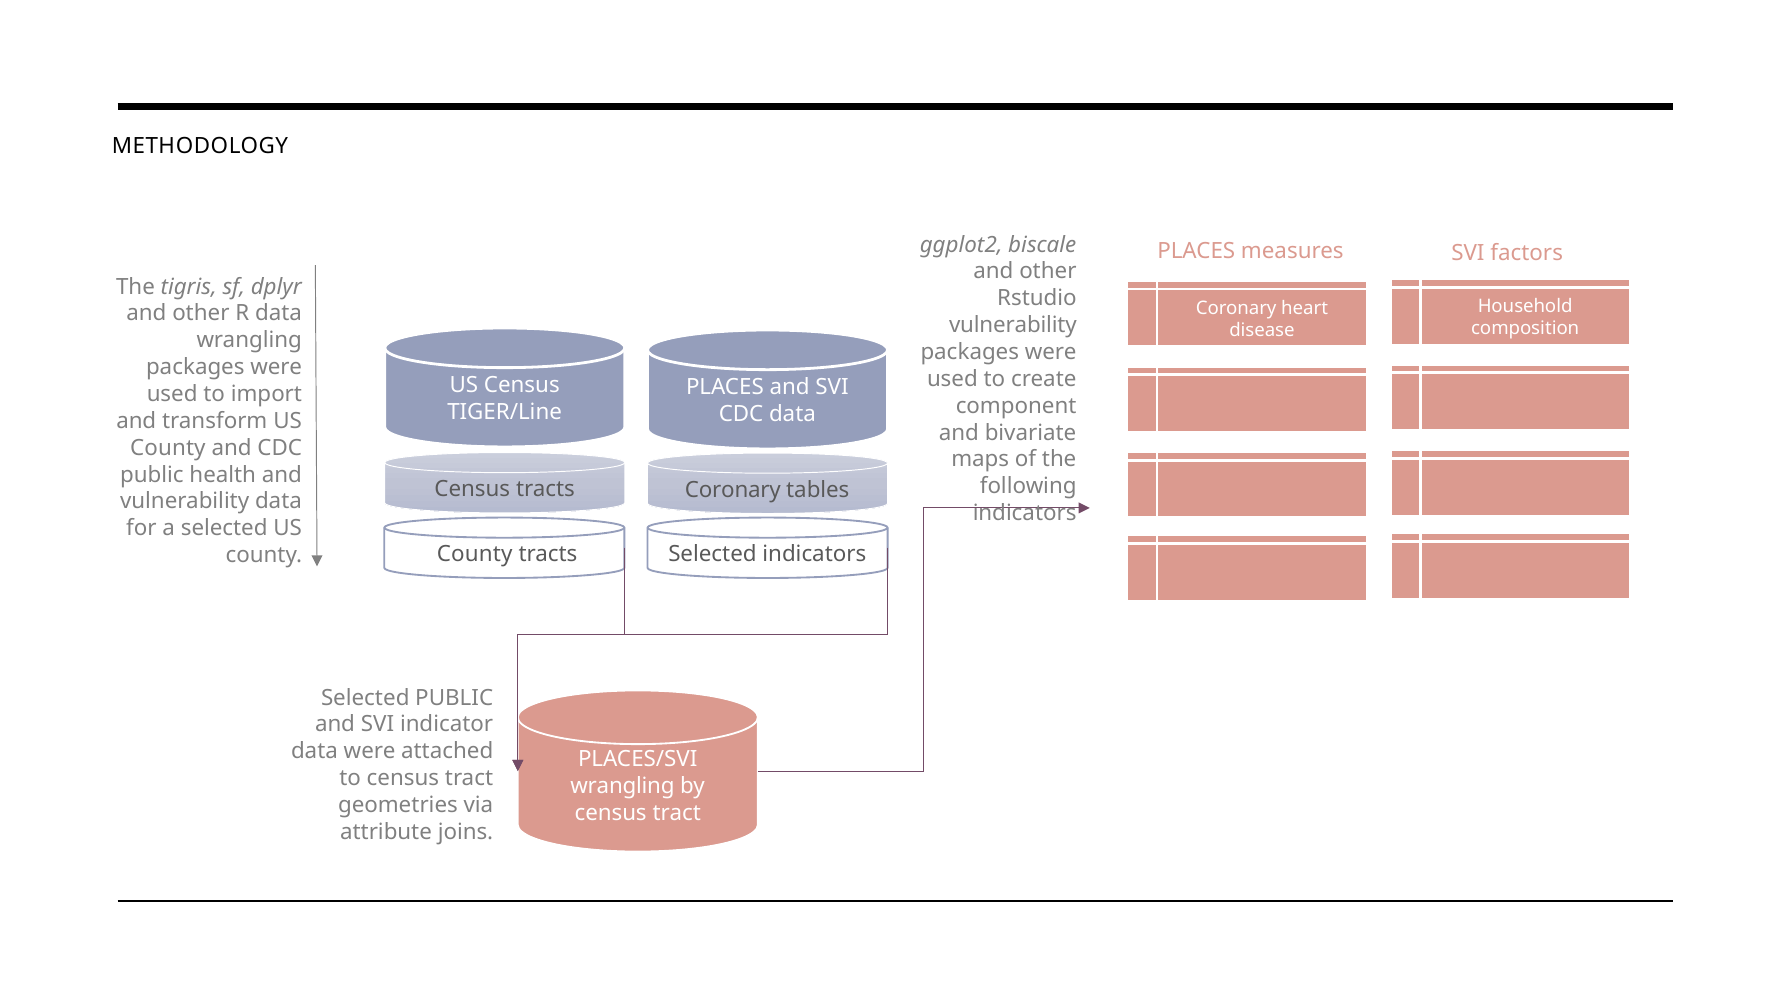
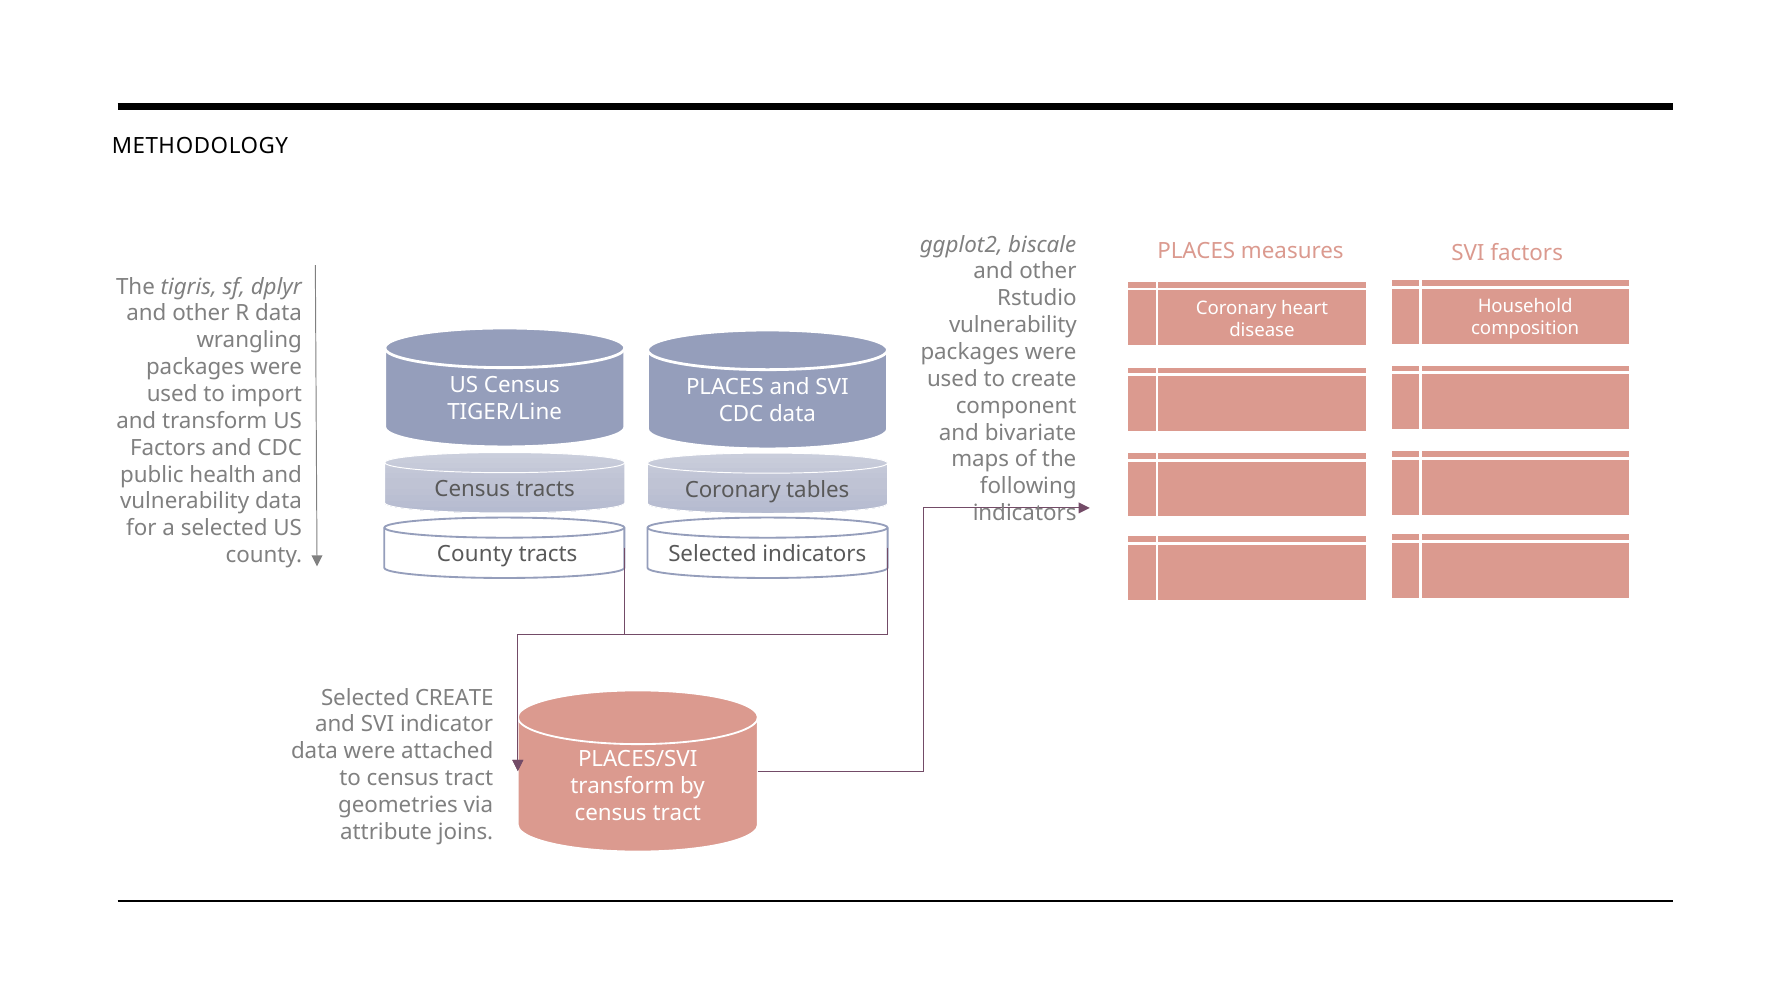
County: County -> Factors (168, 448)
Selected PUBLIC: PUBLIC -> CREATE (454, 698)
wrangling: wrangling -> transform (622, 786)
